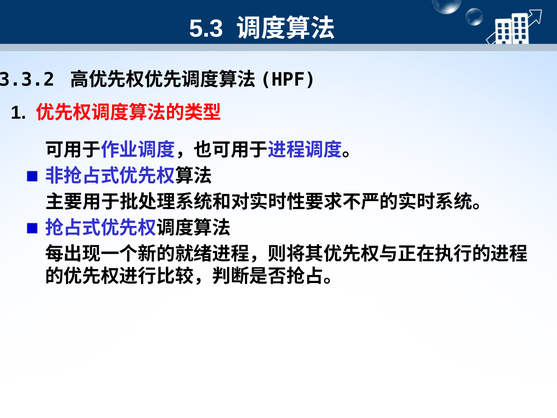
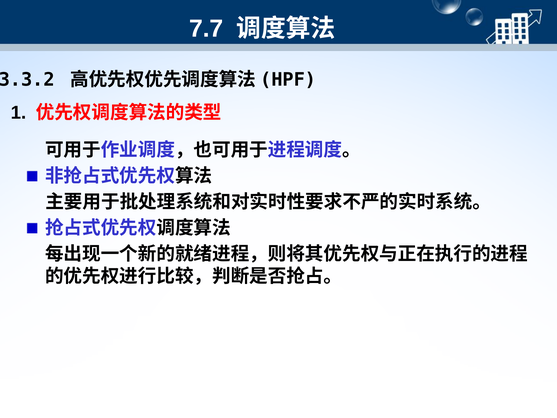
5.3: 5.3 -> 7.7 (206, 29)
